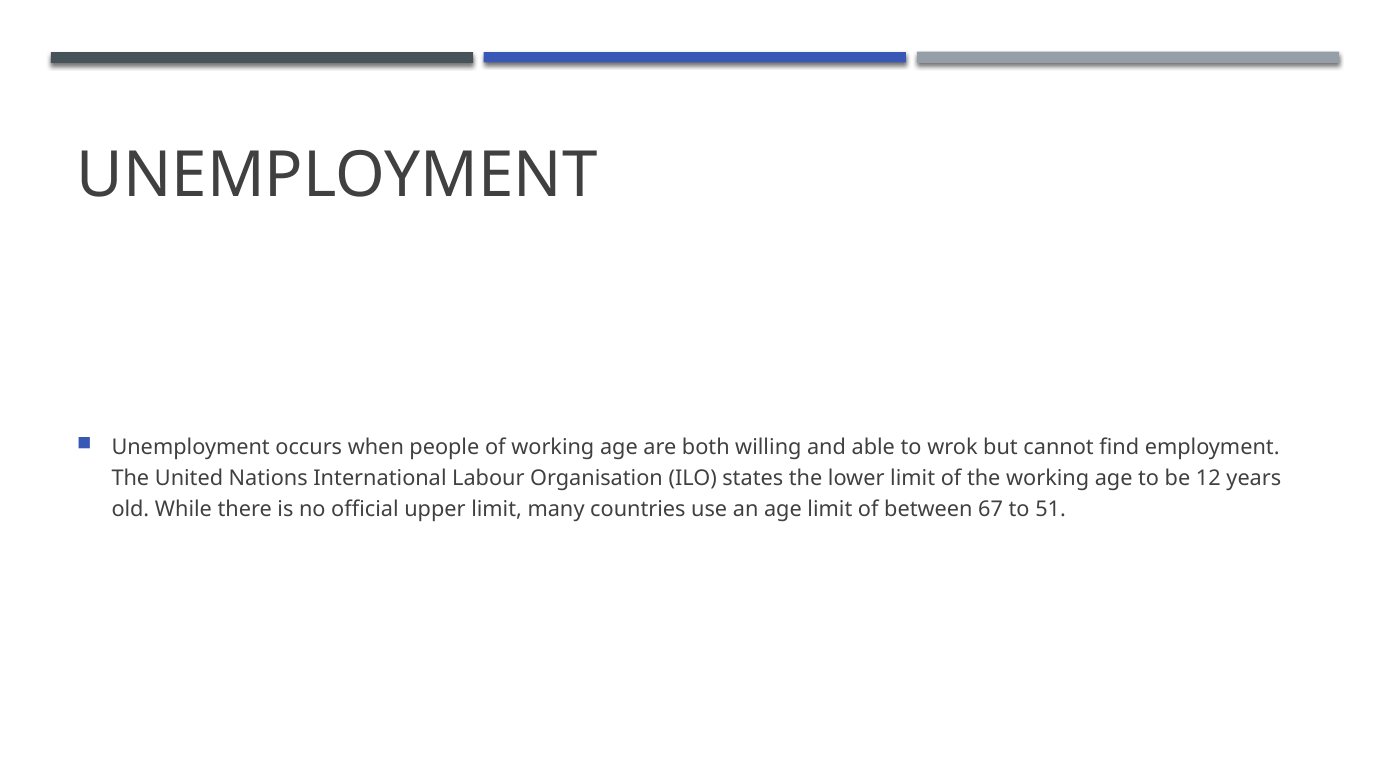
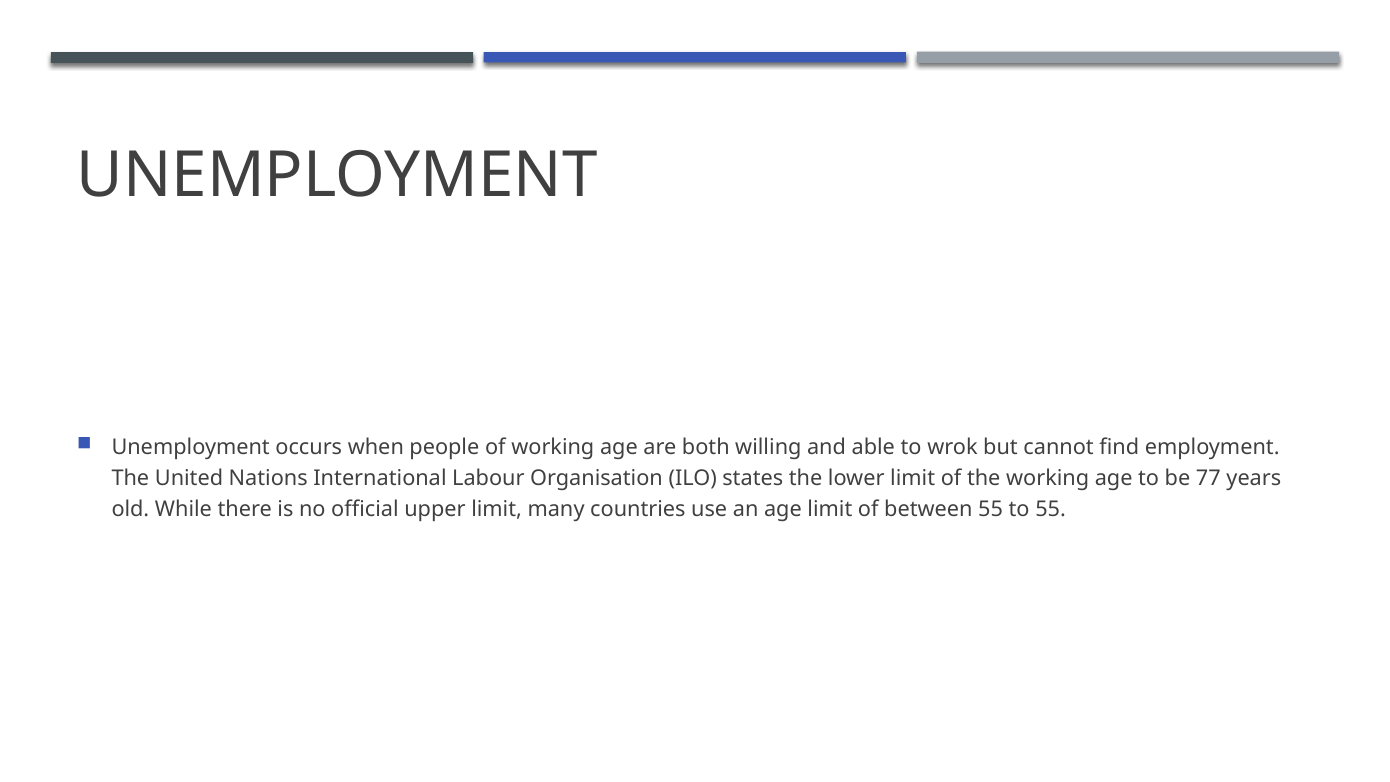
12: 12 -> 77 (1208, 478)
between 67: 67 -> 55 (991, 509)
to 51: 51 -> 55 (1051, 509)
